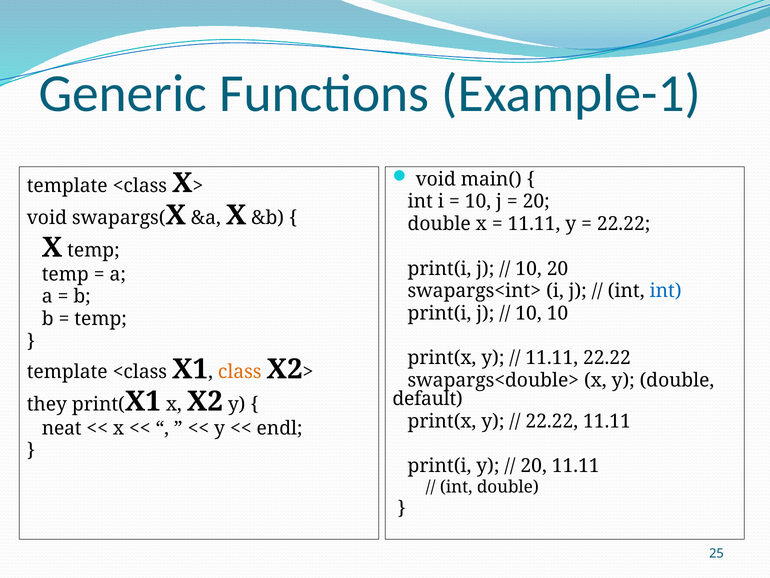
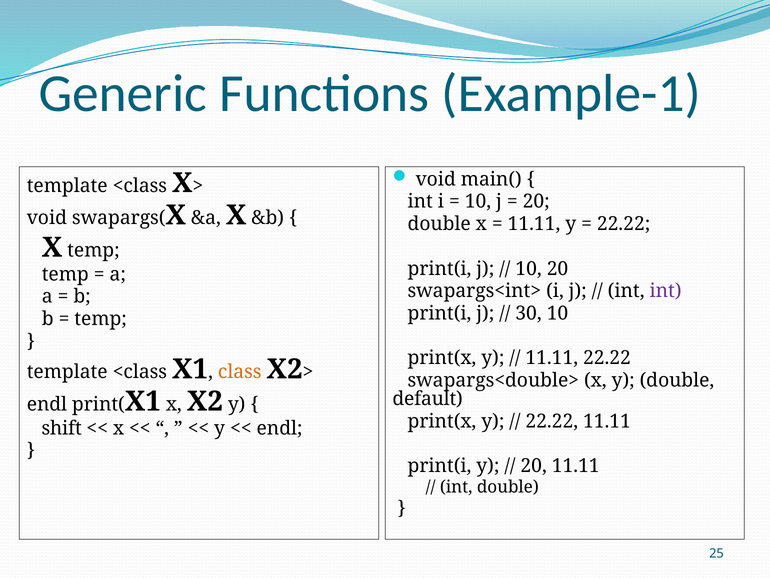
int colour: blue -> purple (666, 291)
10: 10 -> 30 (529, 313)
they: they -> endl (47, 404)
neat: neat -> shift (62, 428)
